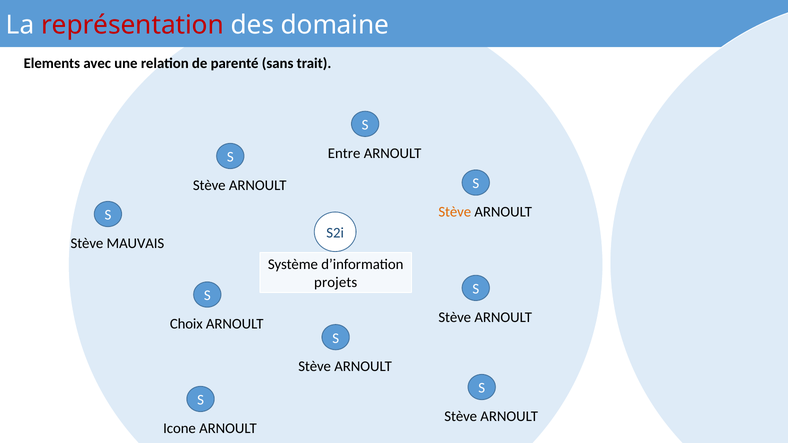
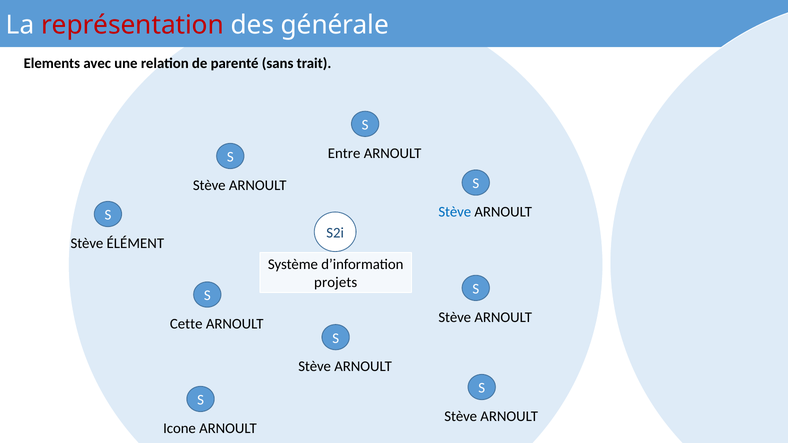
domaine: domaine -> générale (335, 25)
Stève colour: orange -> blue (455, 212)
MAUVAIS: MAUVAIS -> ÉLÉMENT (135, 244)
Choix: Choix -> Cette (186, 324)
